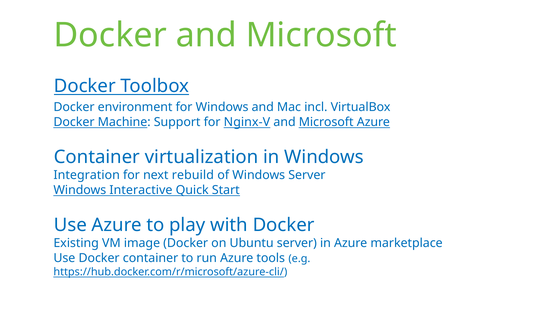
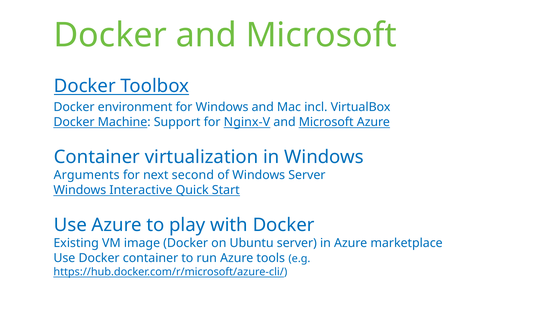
Integration: Integration -> Arguments (87, 175)
rebuild: rebuild -> second (193, 175)
